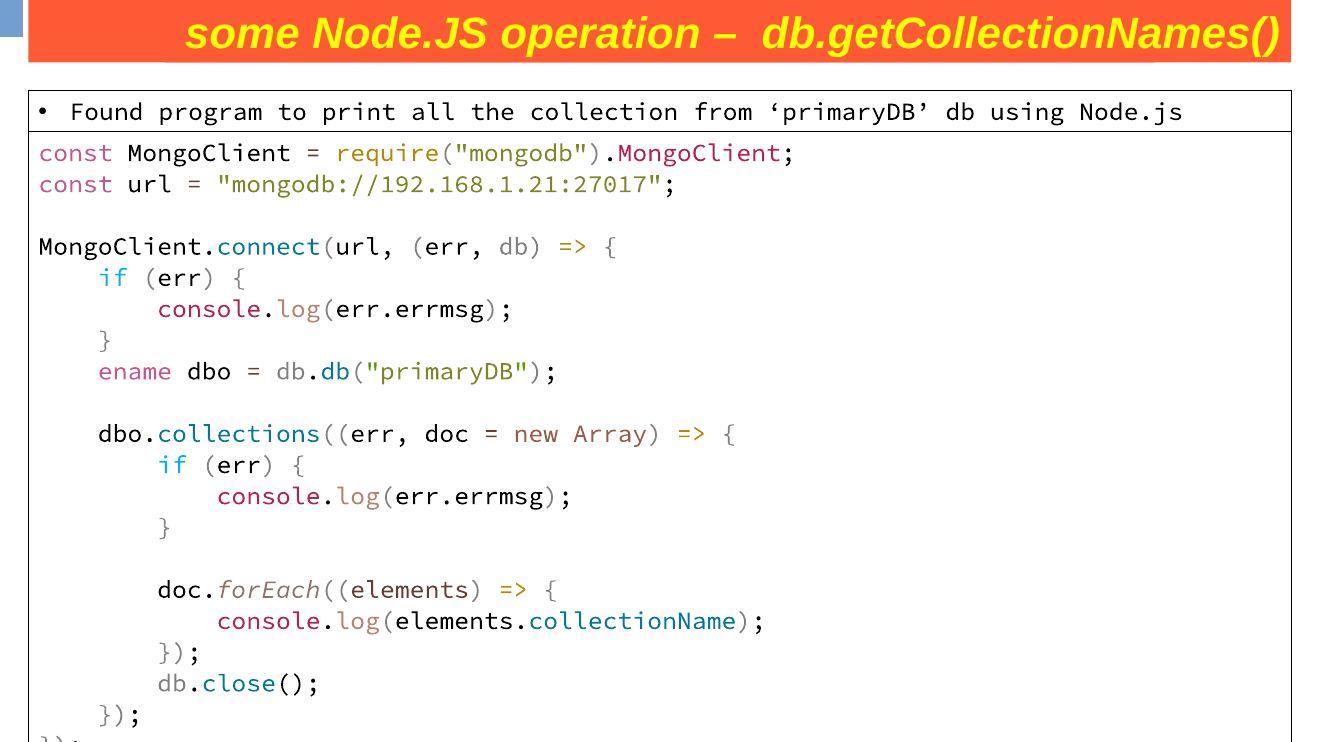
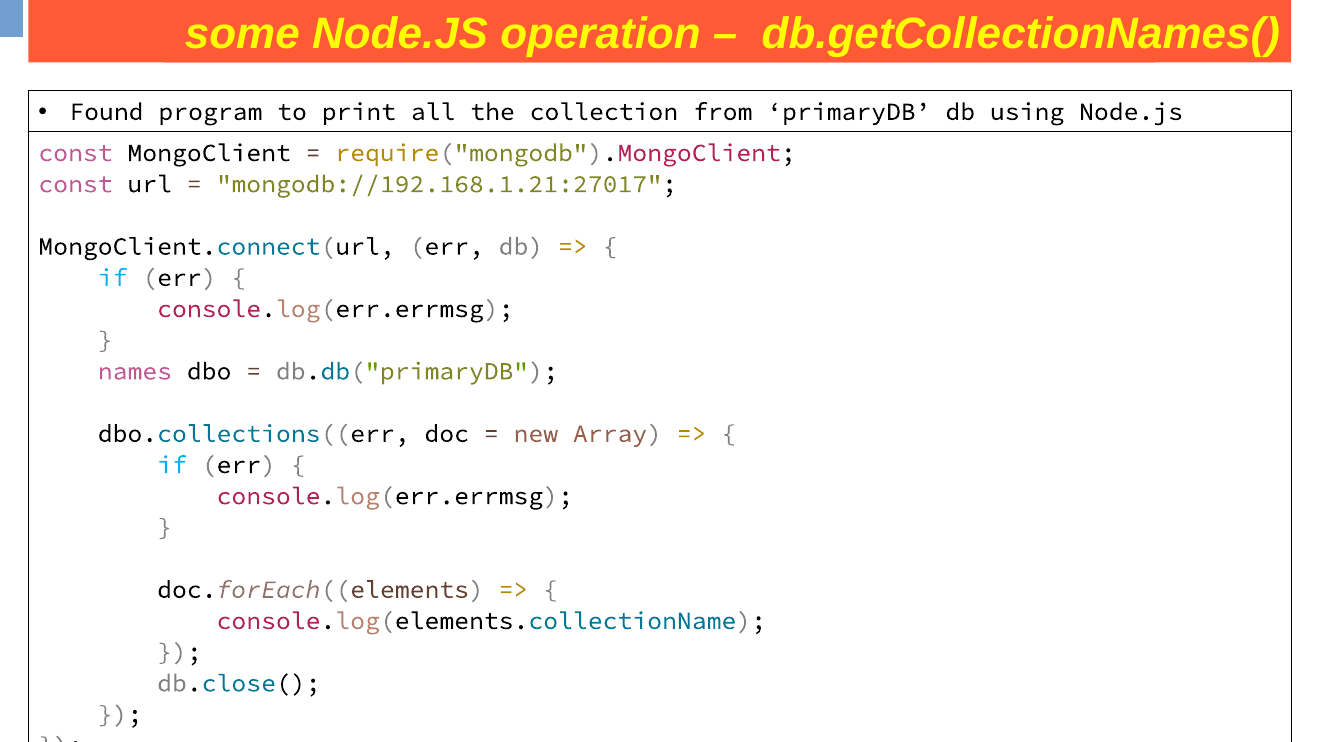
ename: ename -> names (135, 371)
